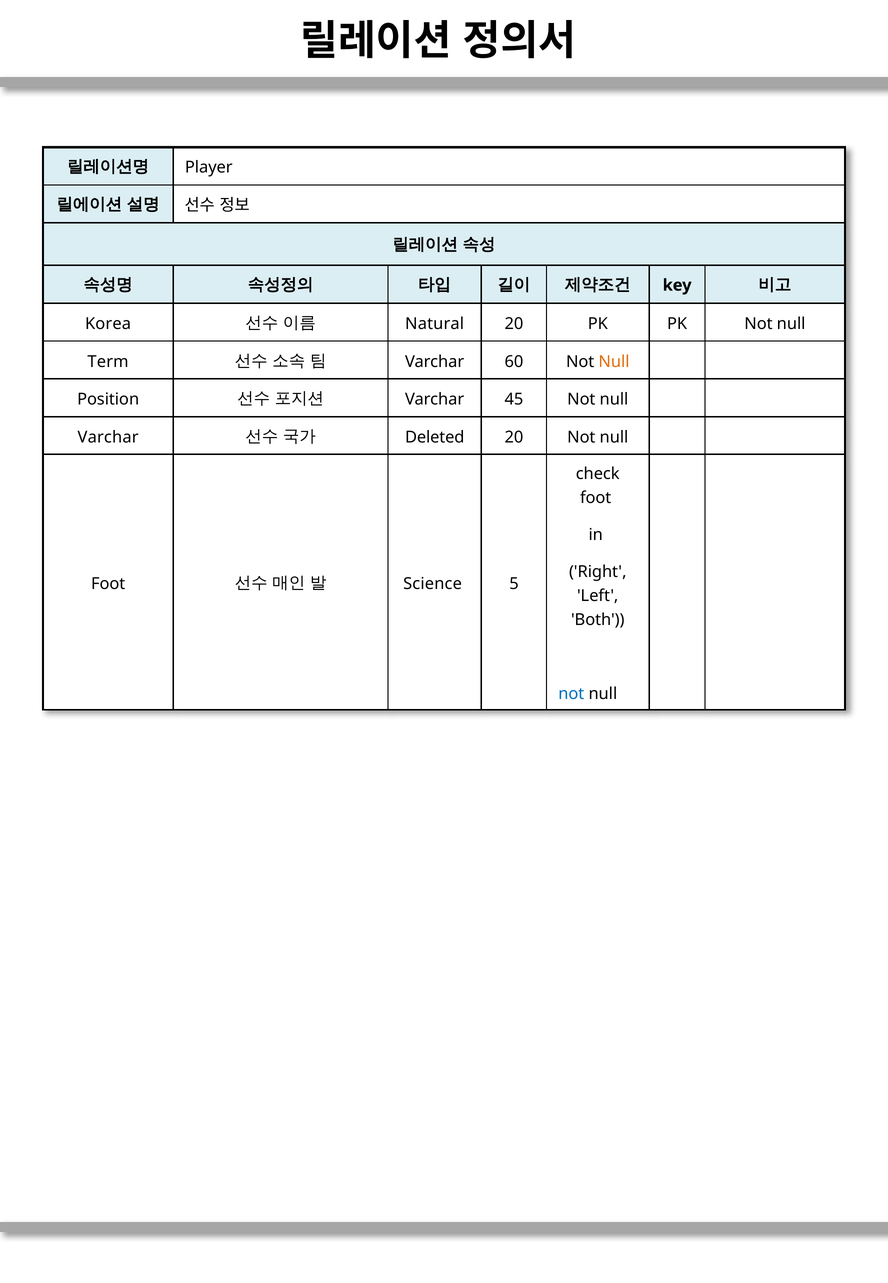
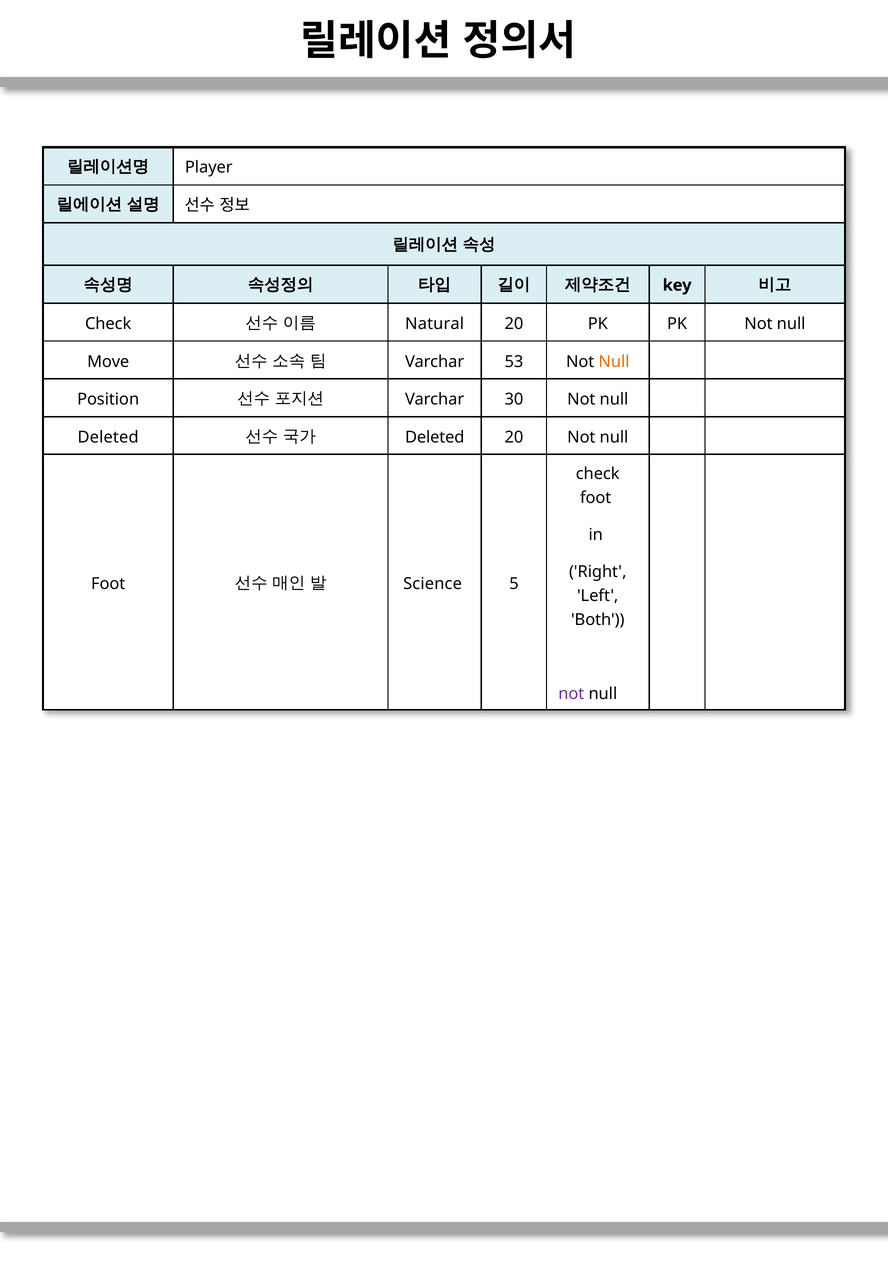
Korea: Korea -> Check (108, 324)
Term: Term -> Move (108, 362)
60: 60 -> 53 (514, 362)
45: 45 -> 30 (514, 399)
Varchar: Varchar -> Deleted (108, 437)
not colour: blue -> purple (571, 694)
